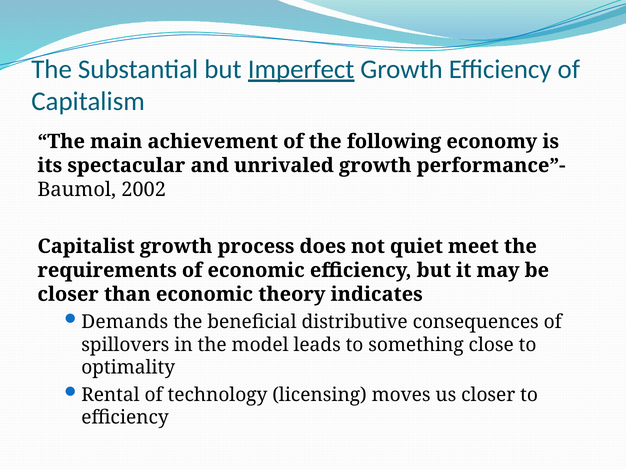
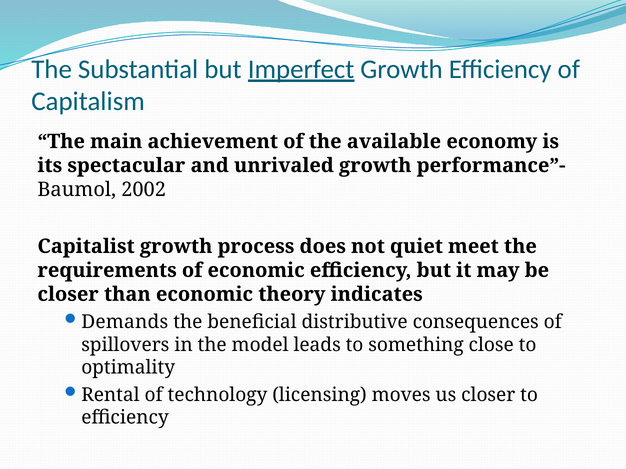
following: following -> available (394, 142)
